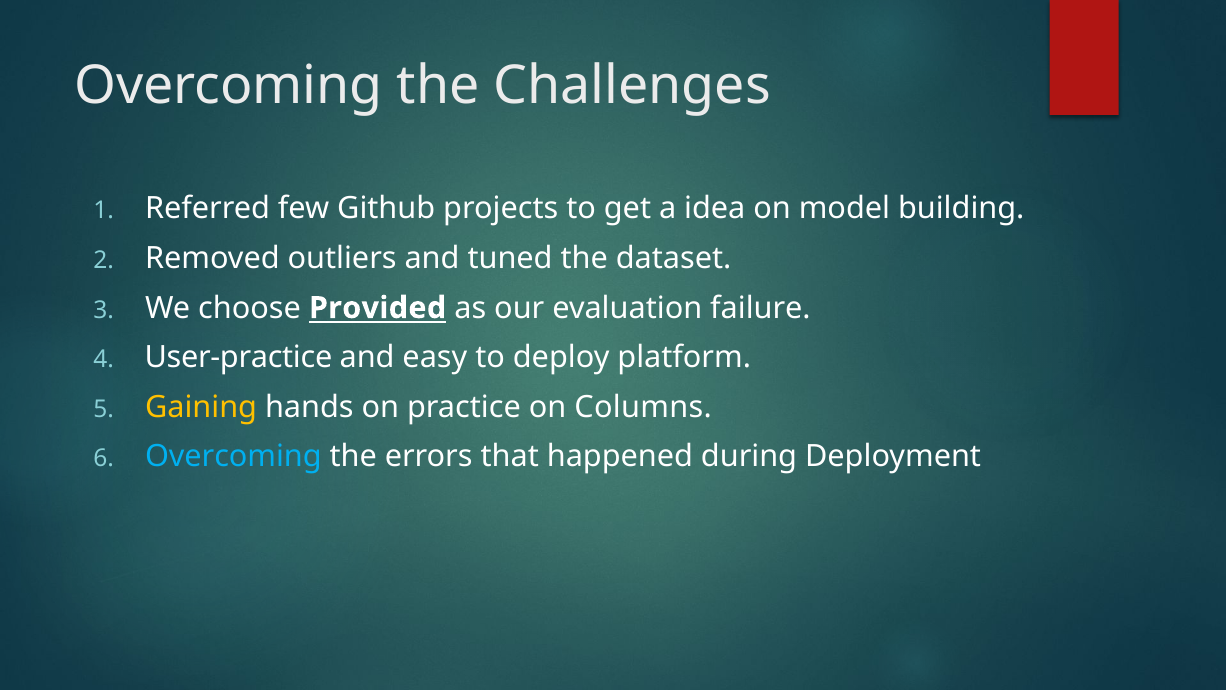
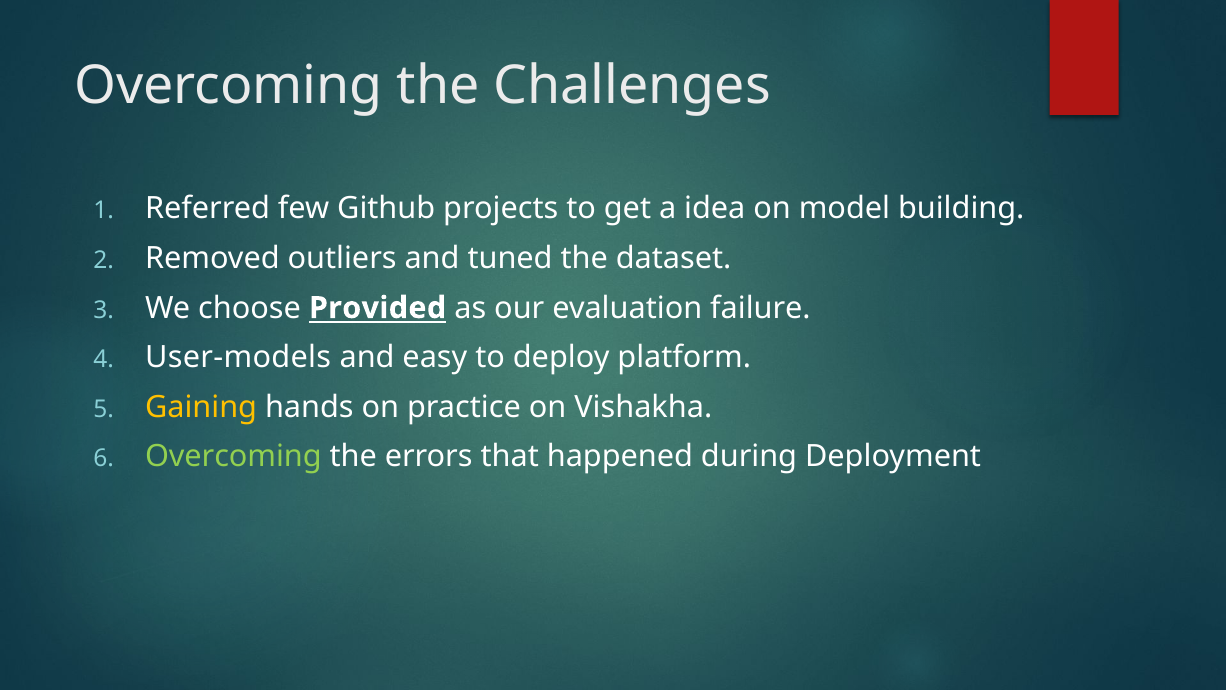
User-practice: User-practice -> User-models (238, 357)
Columns: Columns -> Vishakha (643, 407)
Overcoming colour: light blue -> light green (233, 457)
